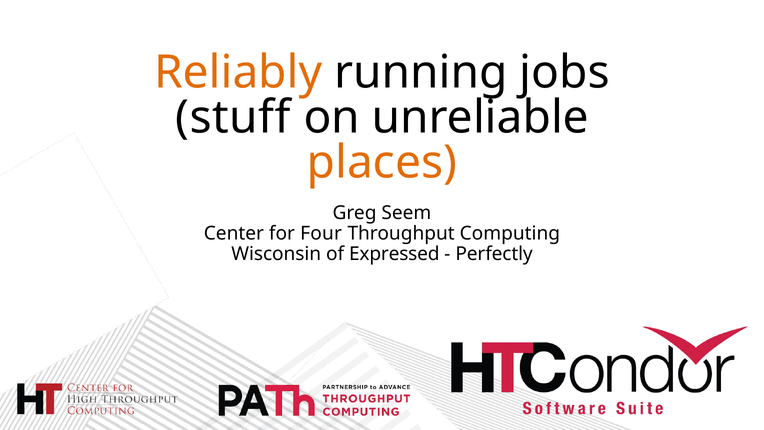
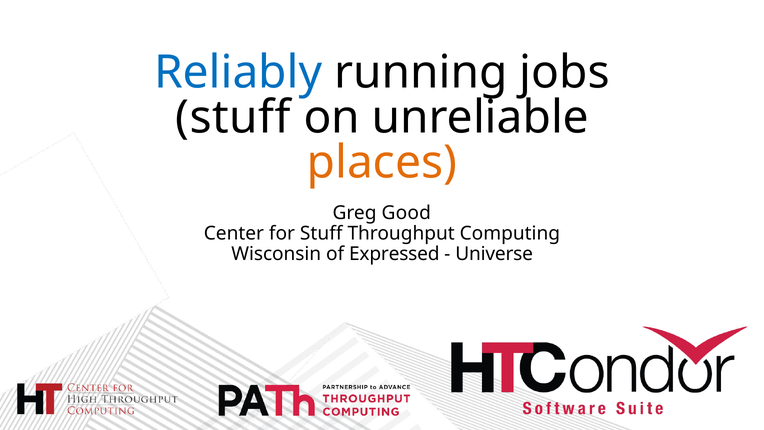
Reliably colour: orange -> blue (238, 72)
Seem: Seem -> Good (406, 213)
for Four: Four -> Stuff (321, 233)
Perfectly: Perfectly -> Universe (494, 254)
